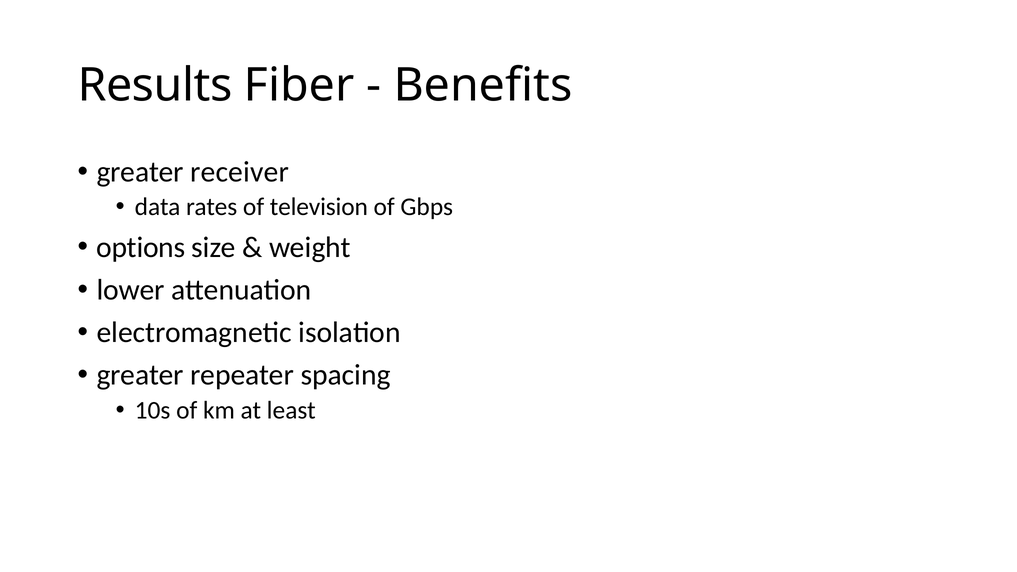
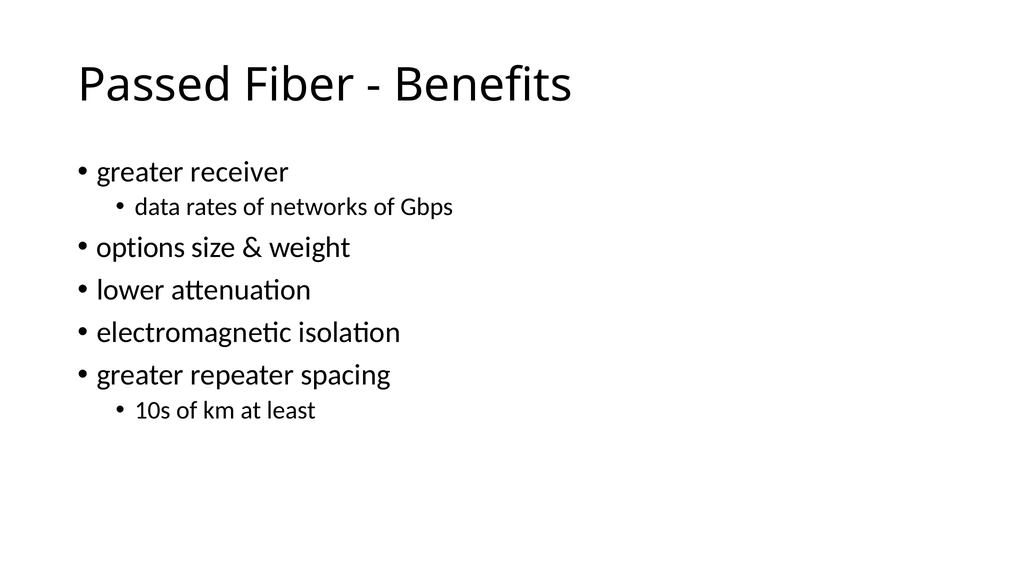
Results: Results -> Passed (155, 85)
television: television -> networks (319, 207)
